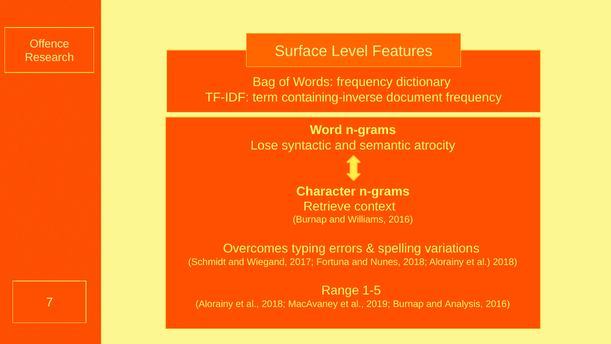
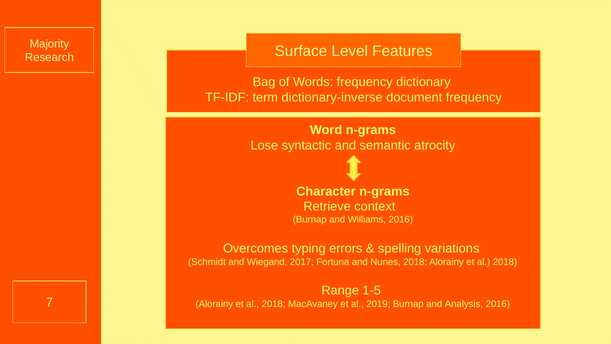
Offence: Offence -> Majority (49, 44)
containing-inverse: containing-inverse -> dictionary-inverse (332, 97)
